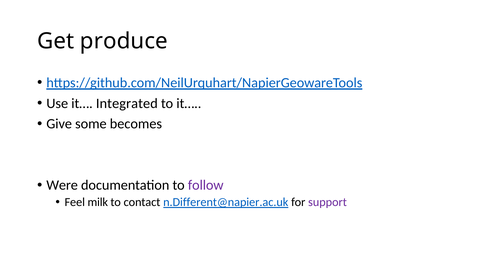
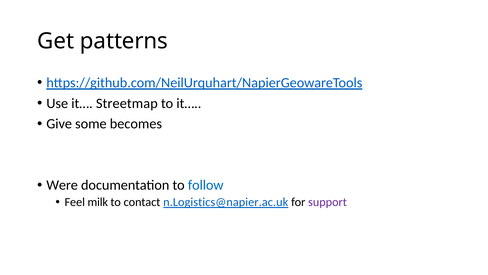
produce: produce -> patterns (124, 41)
Integrated: Integrated -> Streetmap (127, 103)
follow colour: purple -> blue (206, 185)
n.Different@napier.ac.uk: n.Different@napier.ac.uk -> n.Logistics@napier.ac.uk (226, 202)
